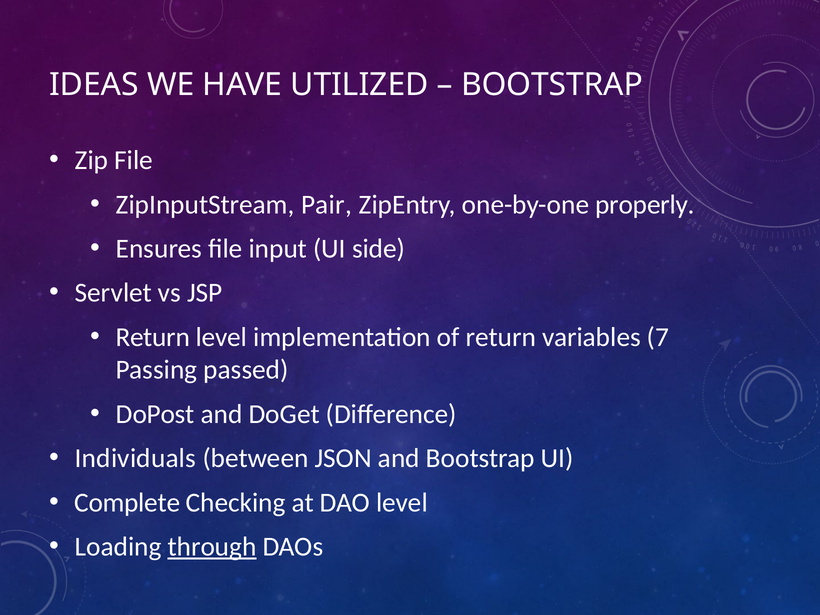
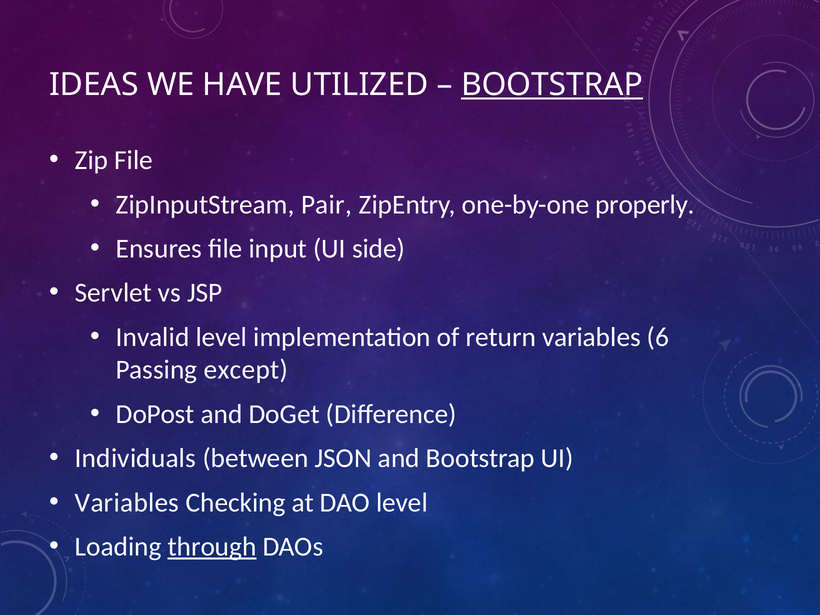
BOOTSTRAP underline: none -> present (552, 85)
Return: Return -> Invalid (153, 337)
7: 7 -> 6 (658, 337)
passed: passed -> except (246, 370)
Complete: Complete -> Variables (127, 503)
